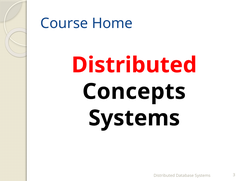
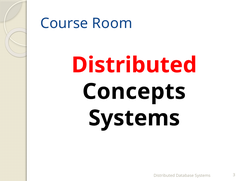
Home: Home -> Room (112, 23)
